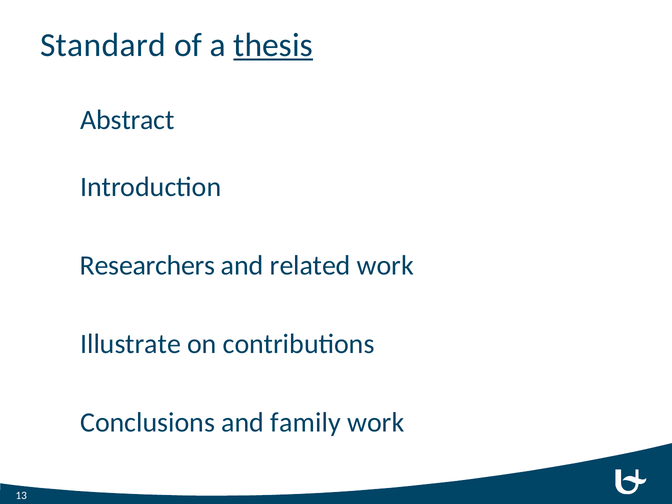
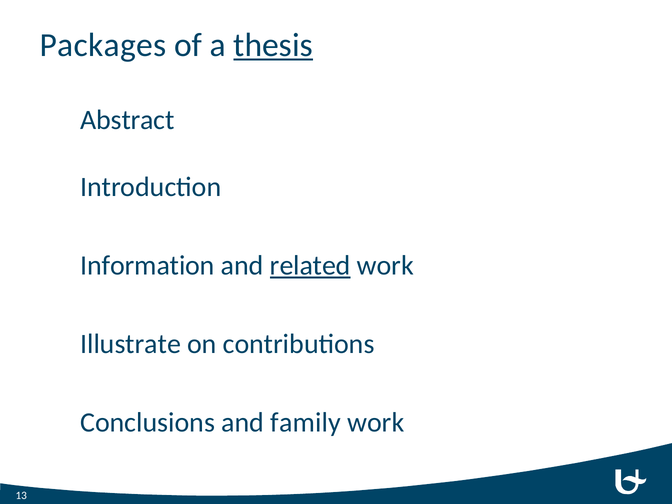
Standard: Standard -> Packages (103, 45)
Researchers: Researchers -> Information (147, 266)
related underline: none -> present (310, 266)
